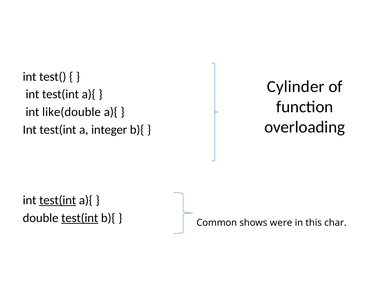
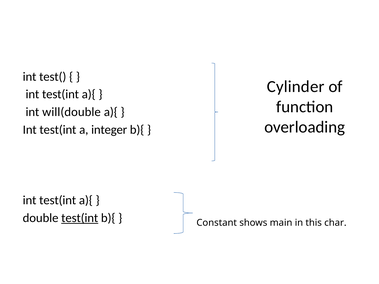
like(double: like(double -> will(double (72, 112)
test(int underline: present -> none (58, 200)
Common: Common -> Constant (217, 223)
were: were -> main (281, 223)
